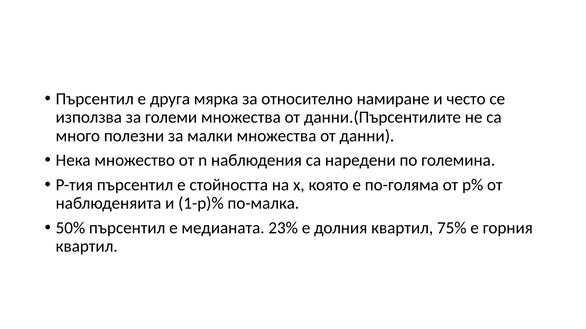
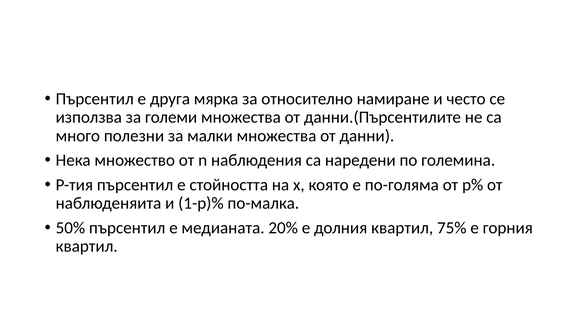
23%: 23% -> 20% (283, 228)
